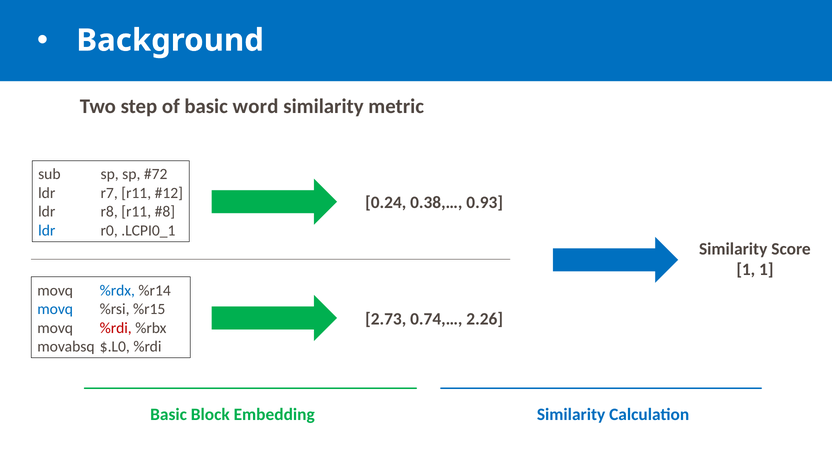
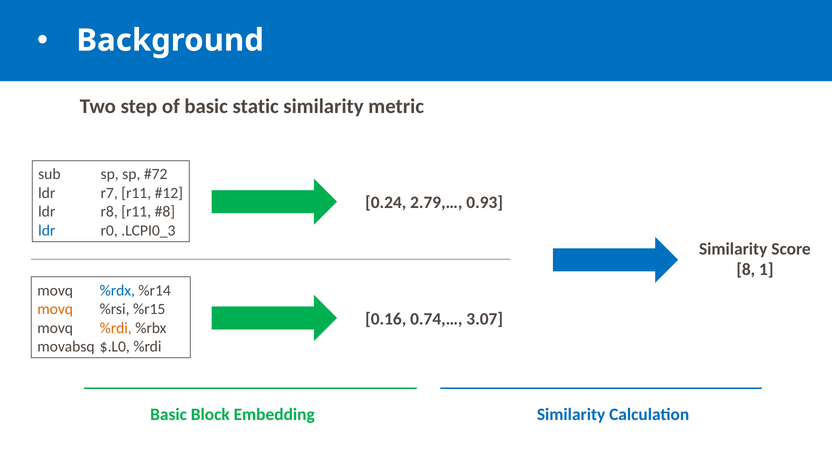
word: word -> static (256, 106)
0.38,…: 0.38,… -> 2.79,… (436, 203)
.LCPI0_1: .LCPI0_1 -> .LCPI0_3 (148, 230)
1: 1 -> 8 (746, 270)
movq colour: blue -> orange (55, 309)
2.73: 2.73 -> 0.16 (386, 319)
2.26: 2.26 -> 3.07 (485, 319)
%rdi colour: red -> orange (116, 328)
